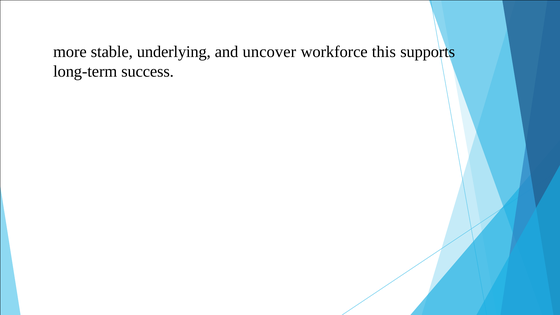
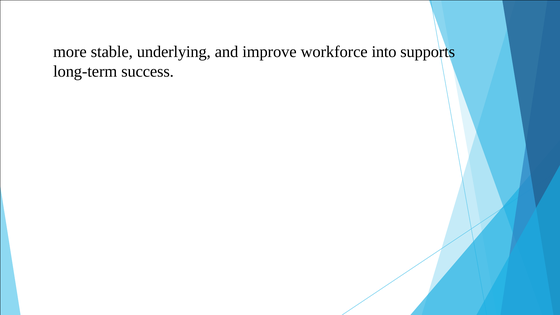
uncover: uncover -> improve (269, 52)
this: this -> into (384, 52)
